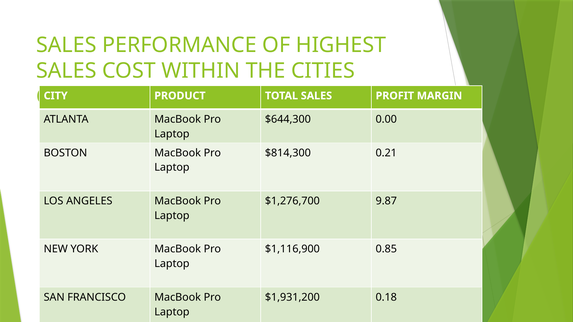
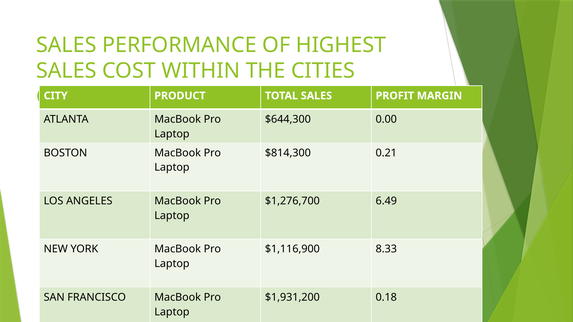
9.87: 9.87 -> 6.49 (386, 201)
0.85: 0.85 -> 8.33 (386, 249)
